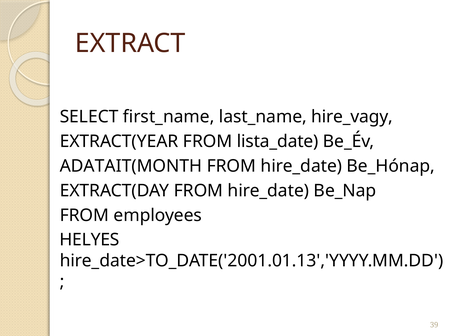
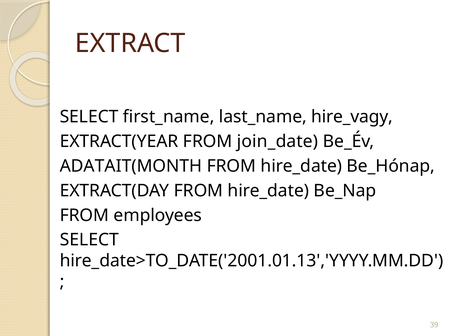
lista_date: lista_date -> join_date (278, 142)
HELYES: HELYES -> SELECT (89, 240)
